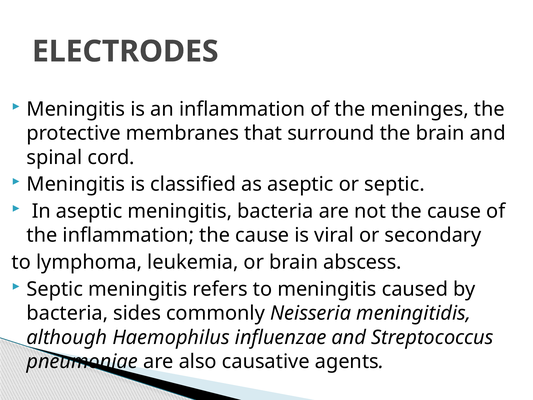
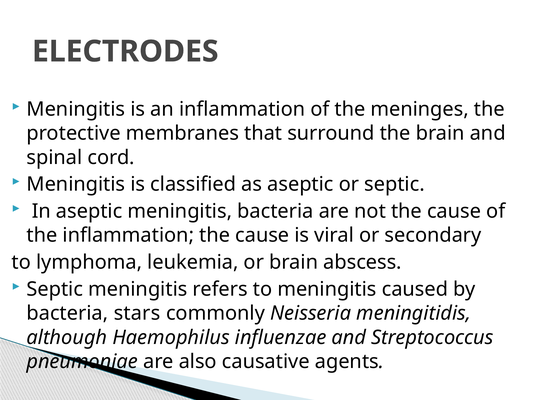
sides: sides -> stars (137, 313)
